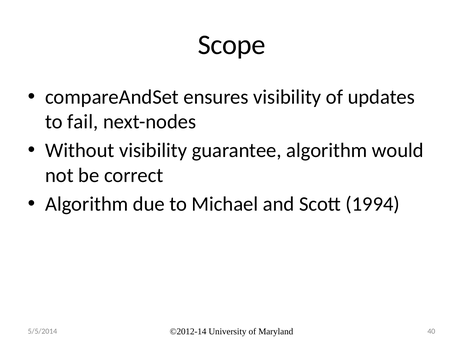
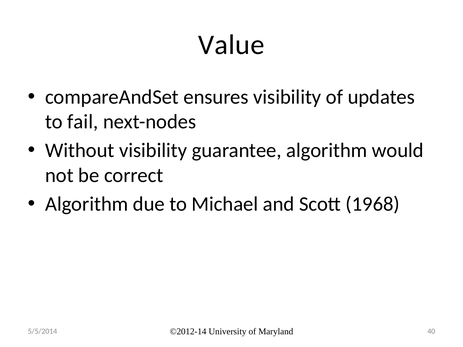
Scope: Scope -> Value (231, 45)
1994: 1994 -> 1968 (373, 204)
